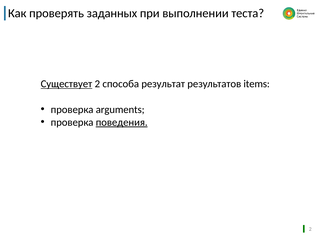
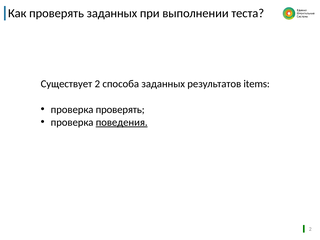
Существует underline: present -> none (66, 84)
способа результат: результат -> заданных (163, 84)
проверка arguments: arguments -> проверять (120, 109)
